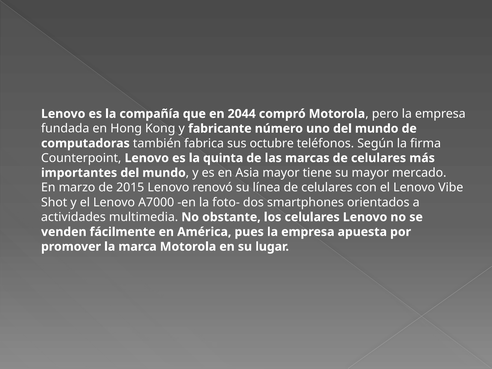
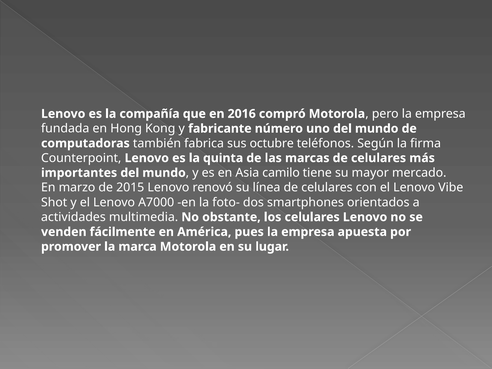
2044: 2044 -> 2016 (242, 114)
Asia mayor: mayor -> camilo (281, 173)
